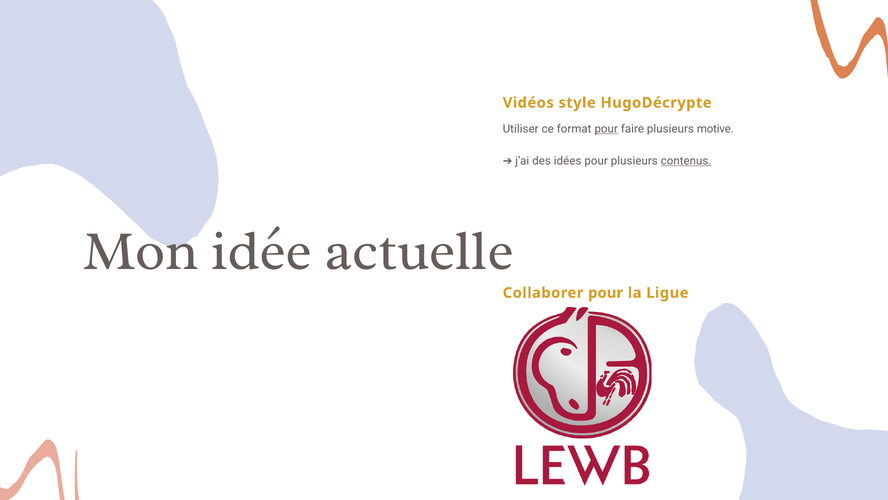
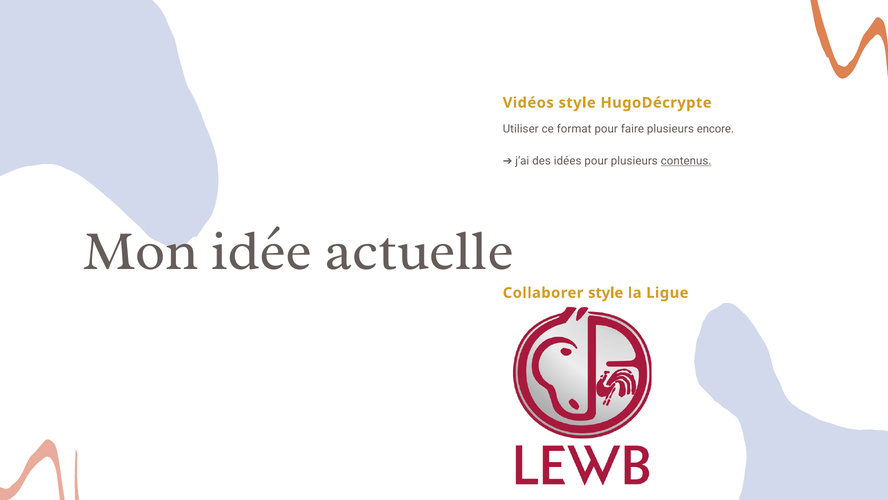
pour underline: present -> none (606, 129)
motive: motive -> encore (715, 129)
Collaborer pour: pour -> style (606, 293)
